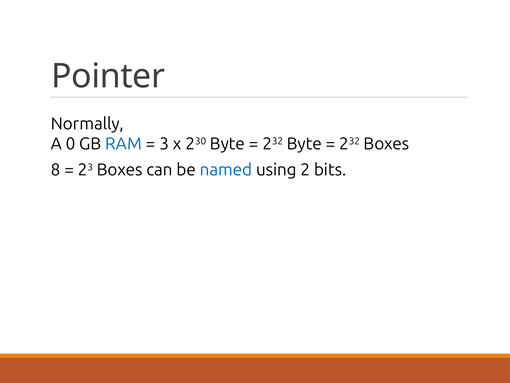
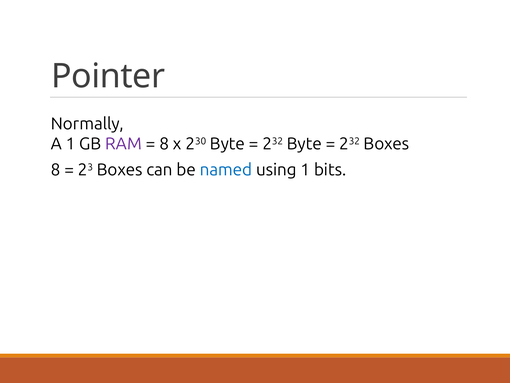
A 0: 0 -> 1 (71, 144)
RAM colour: blue -> purple (124, 144)
3: 3 -> 8 (164, 144)
using 2: 2 -> 1 (305, 170)
